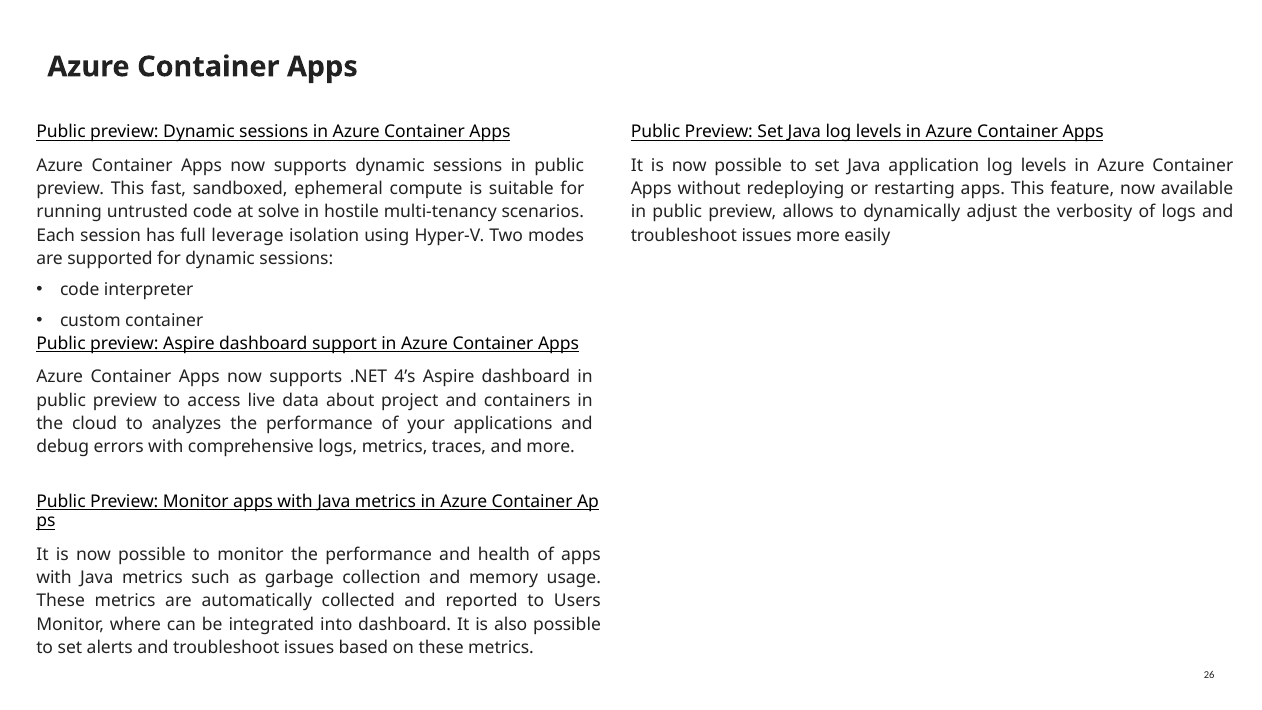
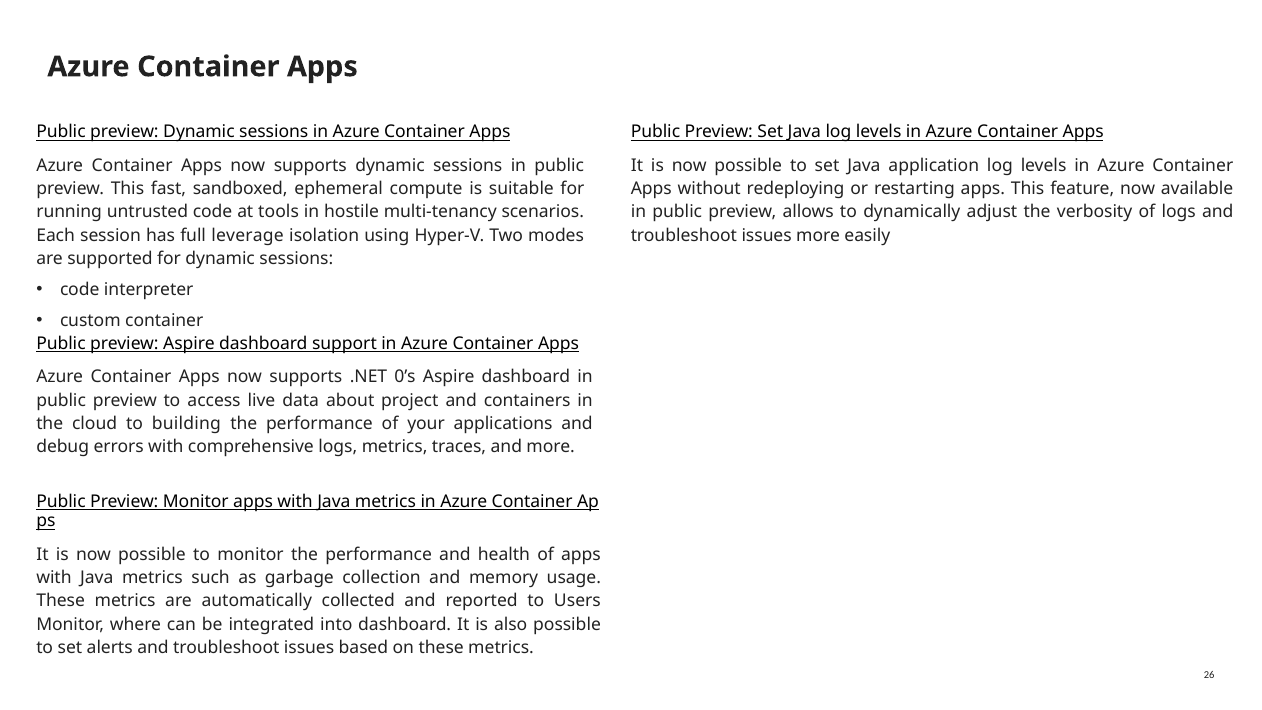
solve: solve -> tools (279, 212)
4’s: 4’s -> 0’s (405, 377)
analyzes: analyzes -> building (186, 423)
